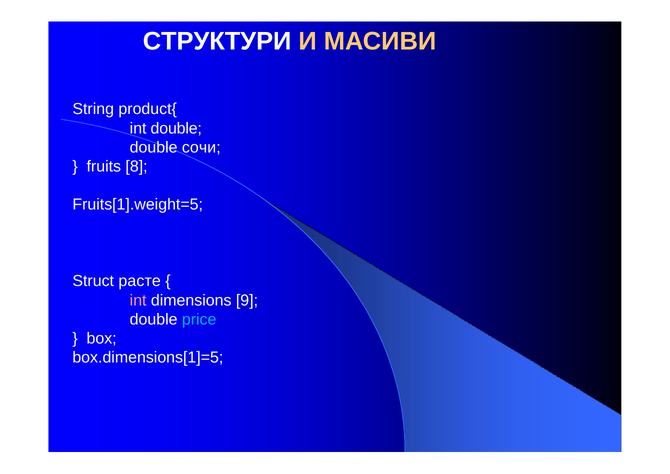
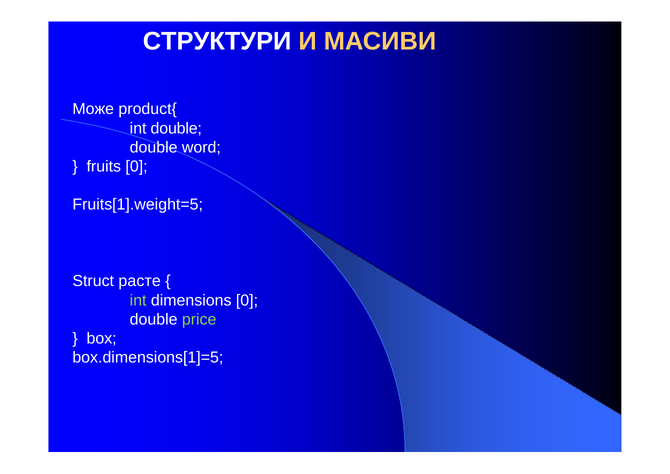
String: String -> Може (93, 109)
сочи: сочи -> word (201, 147)
fruits 8: 8 -> 0 (137, 166)
int colour: pink -> light green (138, 300)
dimensions 9: 9 -> 0 (247, 300)
price colour: light blue -> light green (199, 319)
